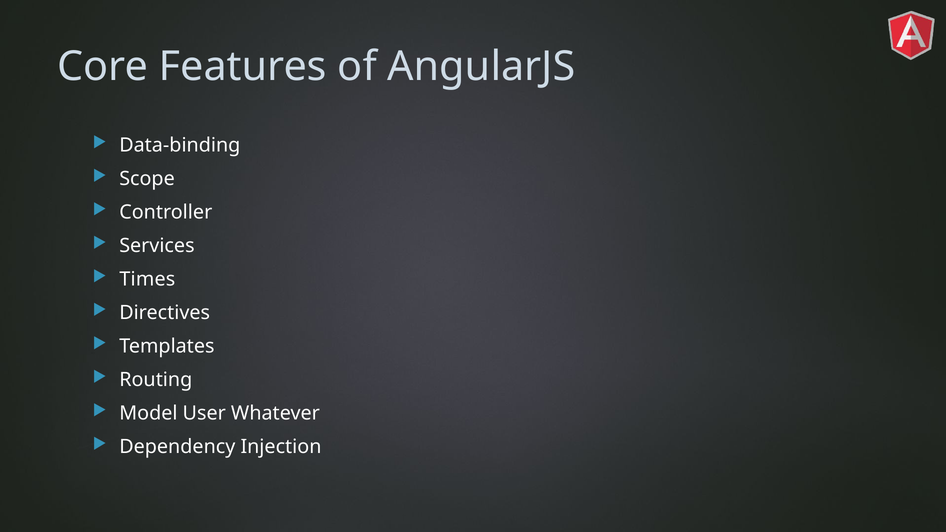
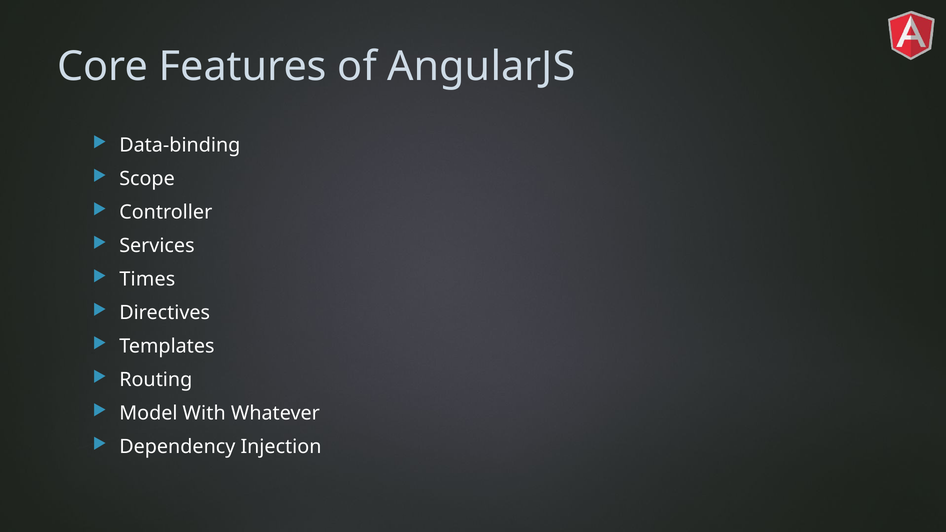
User: User -> With (204, 413)
